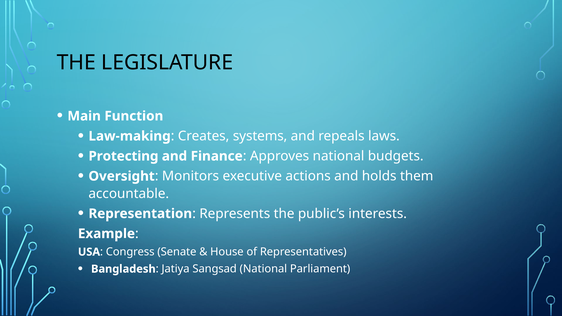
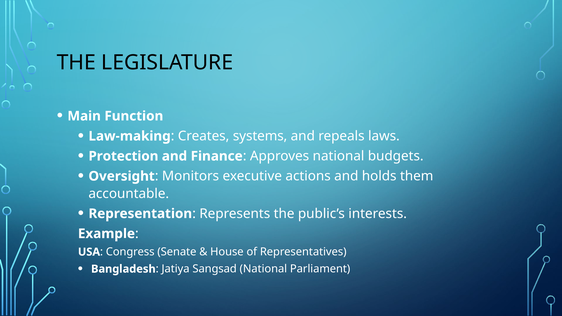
Protecting: Protecting -> Protection (123, 156)
